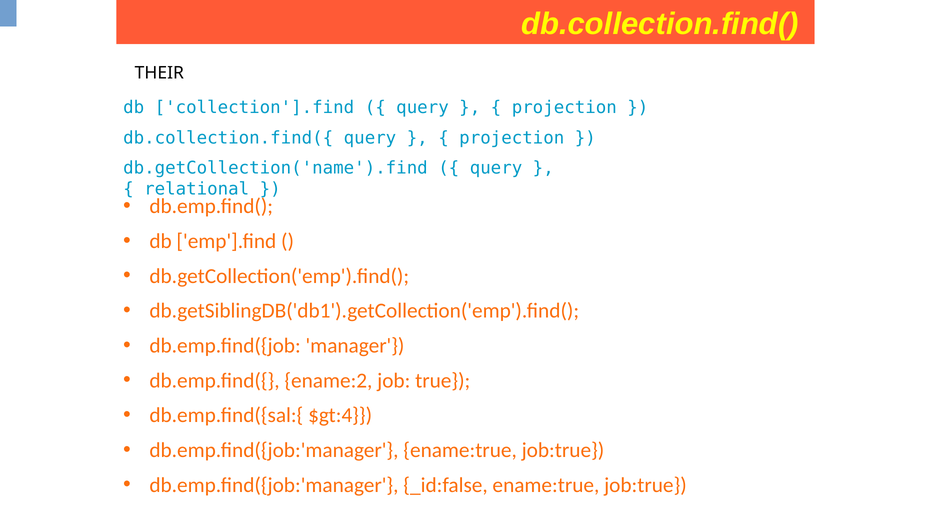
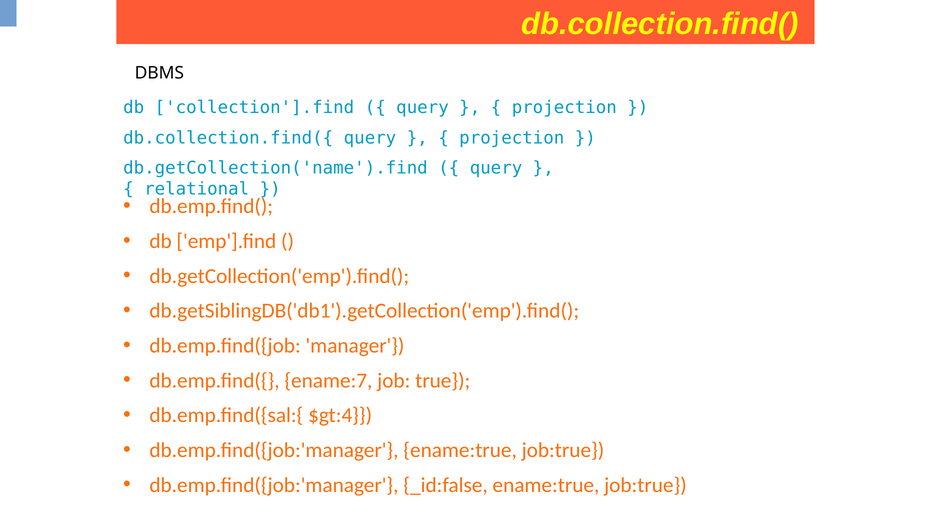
THEIR: THEIR -> DBMS (159, 73)
ename:2: ename:2 -> ename:7 (328, 381)
